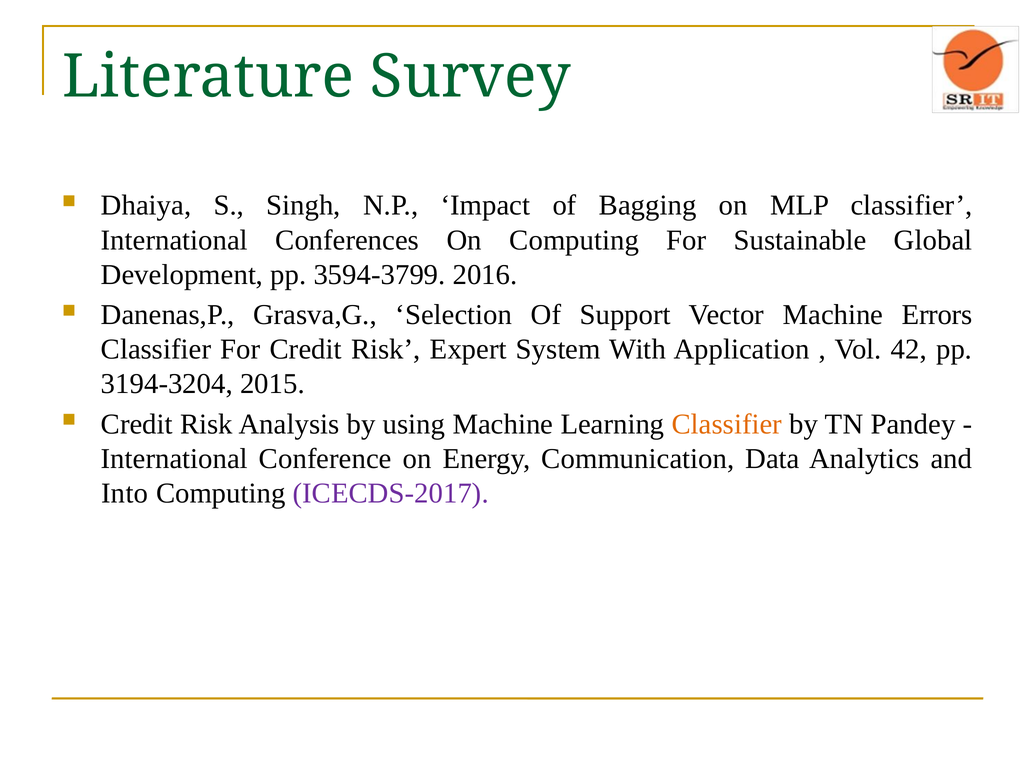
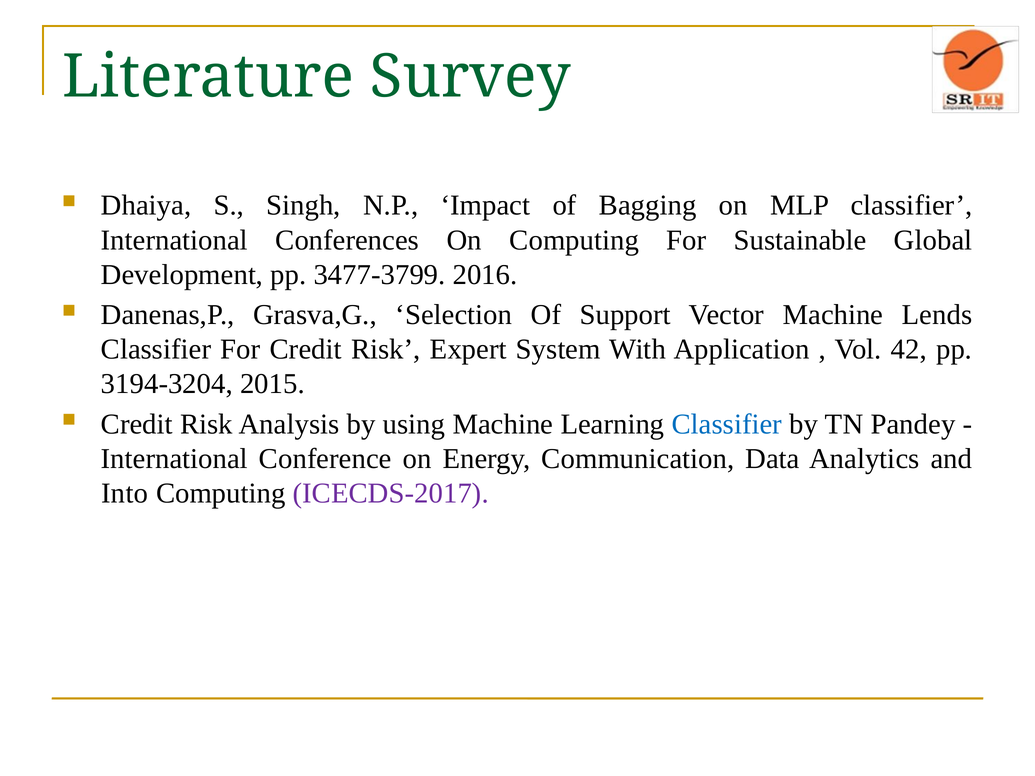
3594-3799: 3594-3799 -> 3477-3799 (380, 275)
Errors: Errors -> Lends (937, 315)
Classifier colour: orange -> blue (727, 424)
